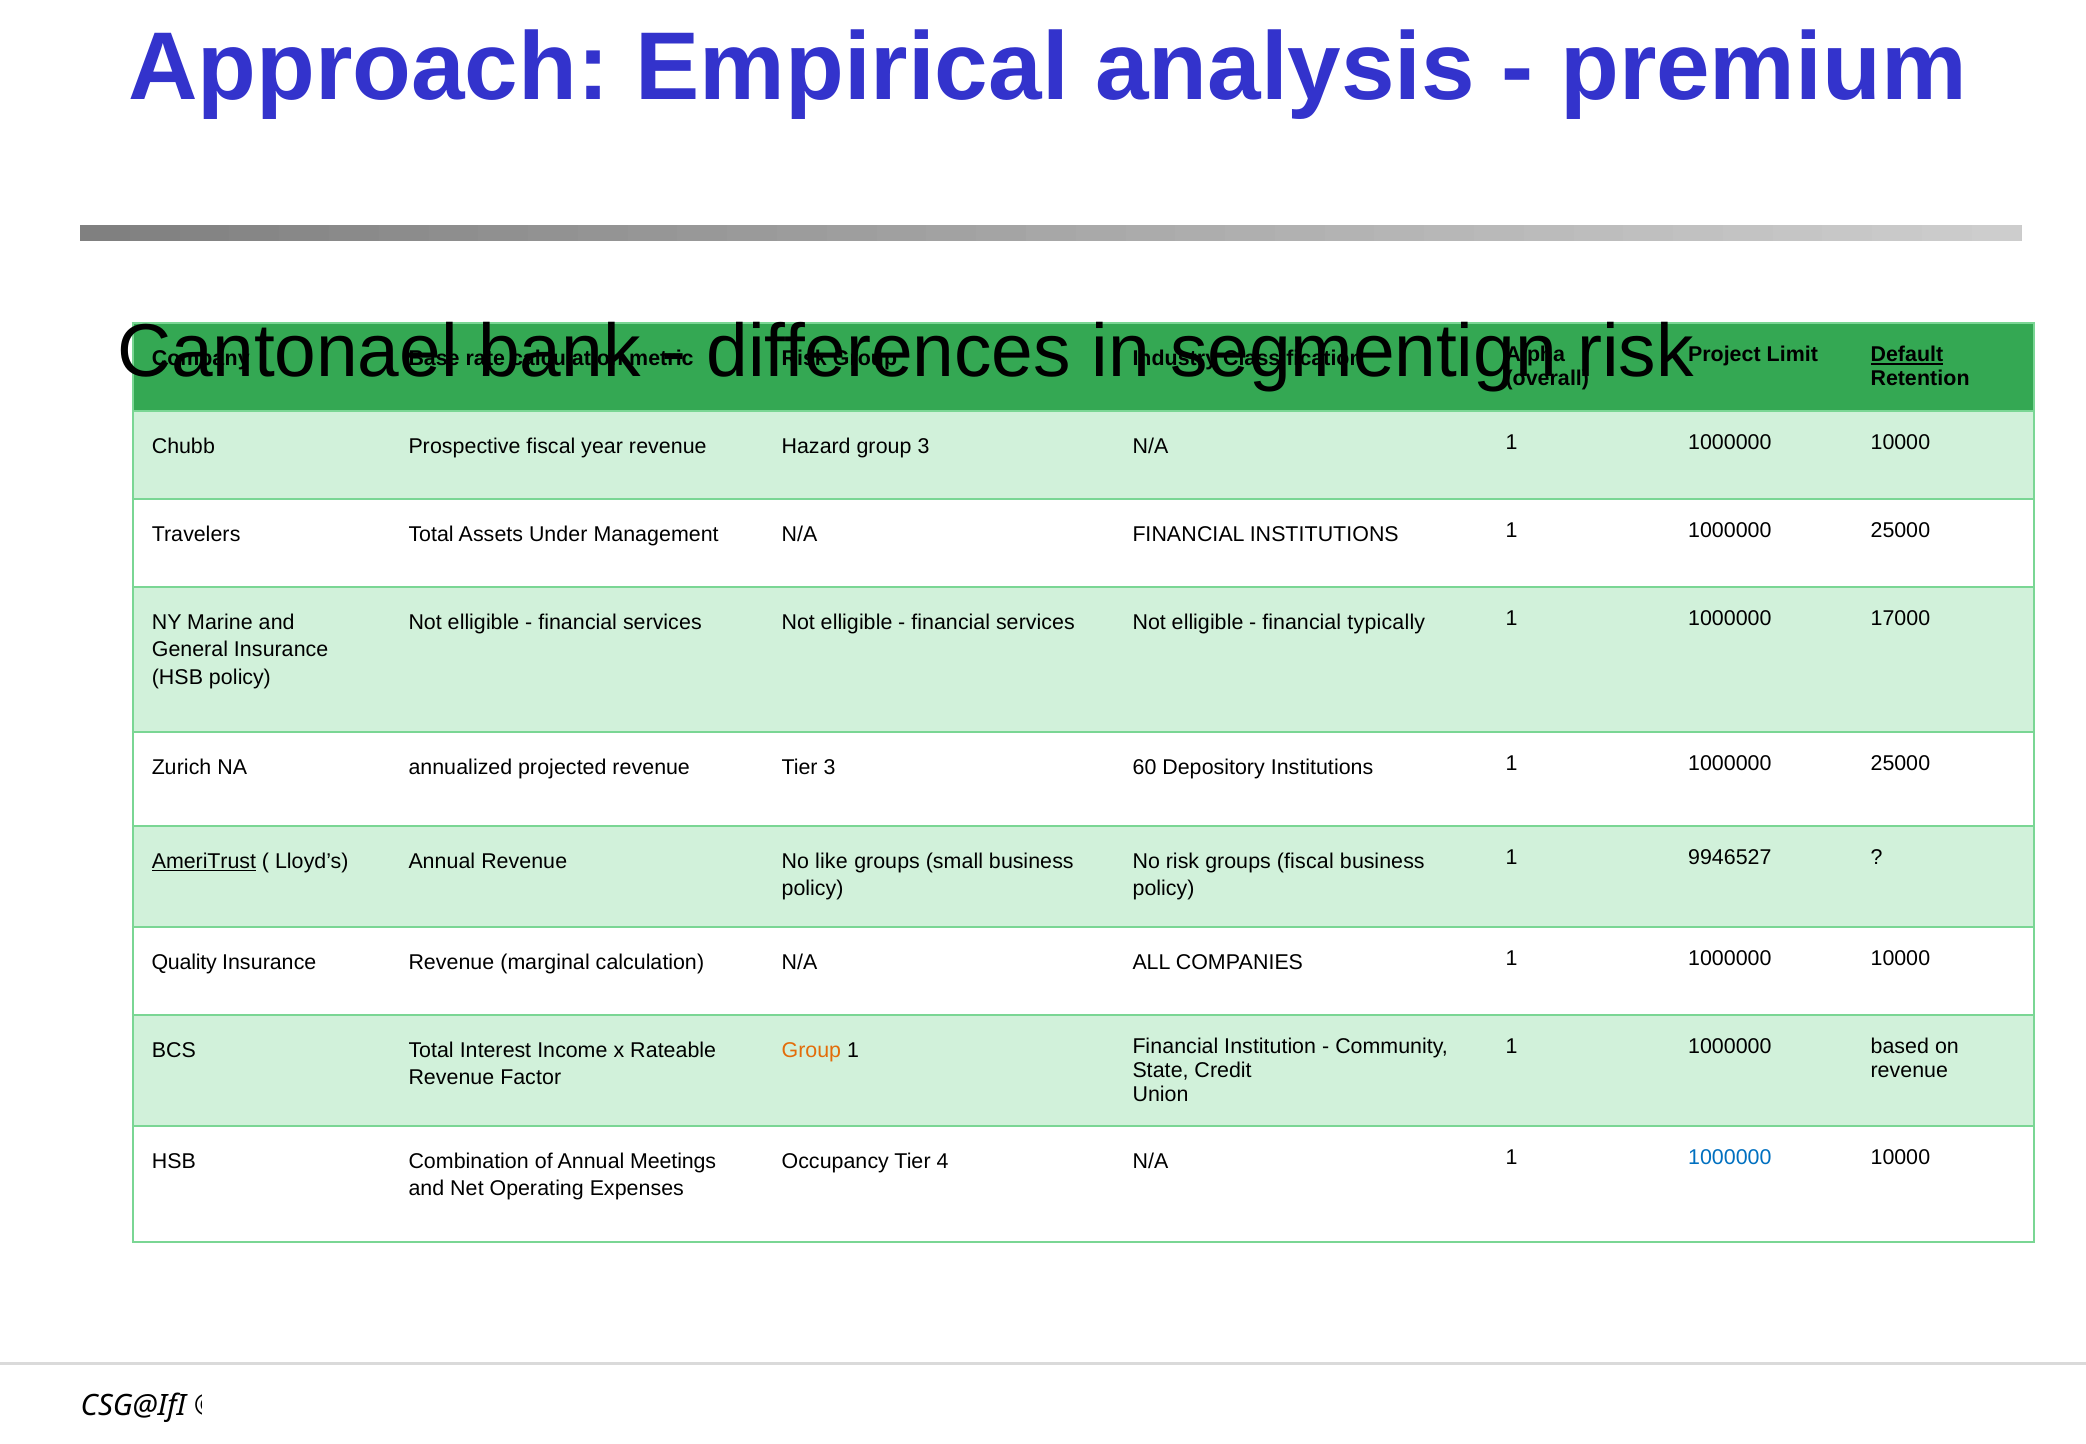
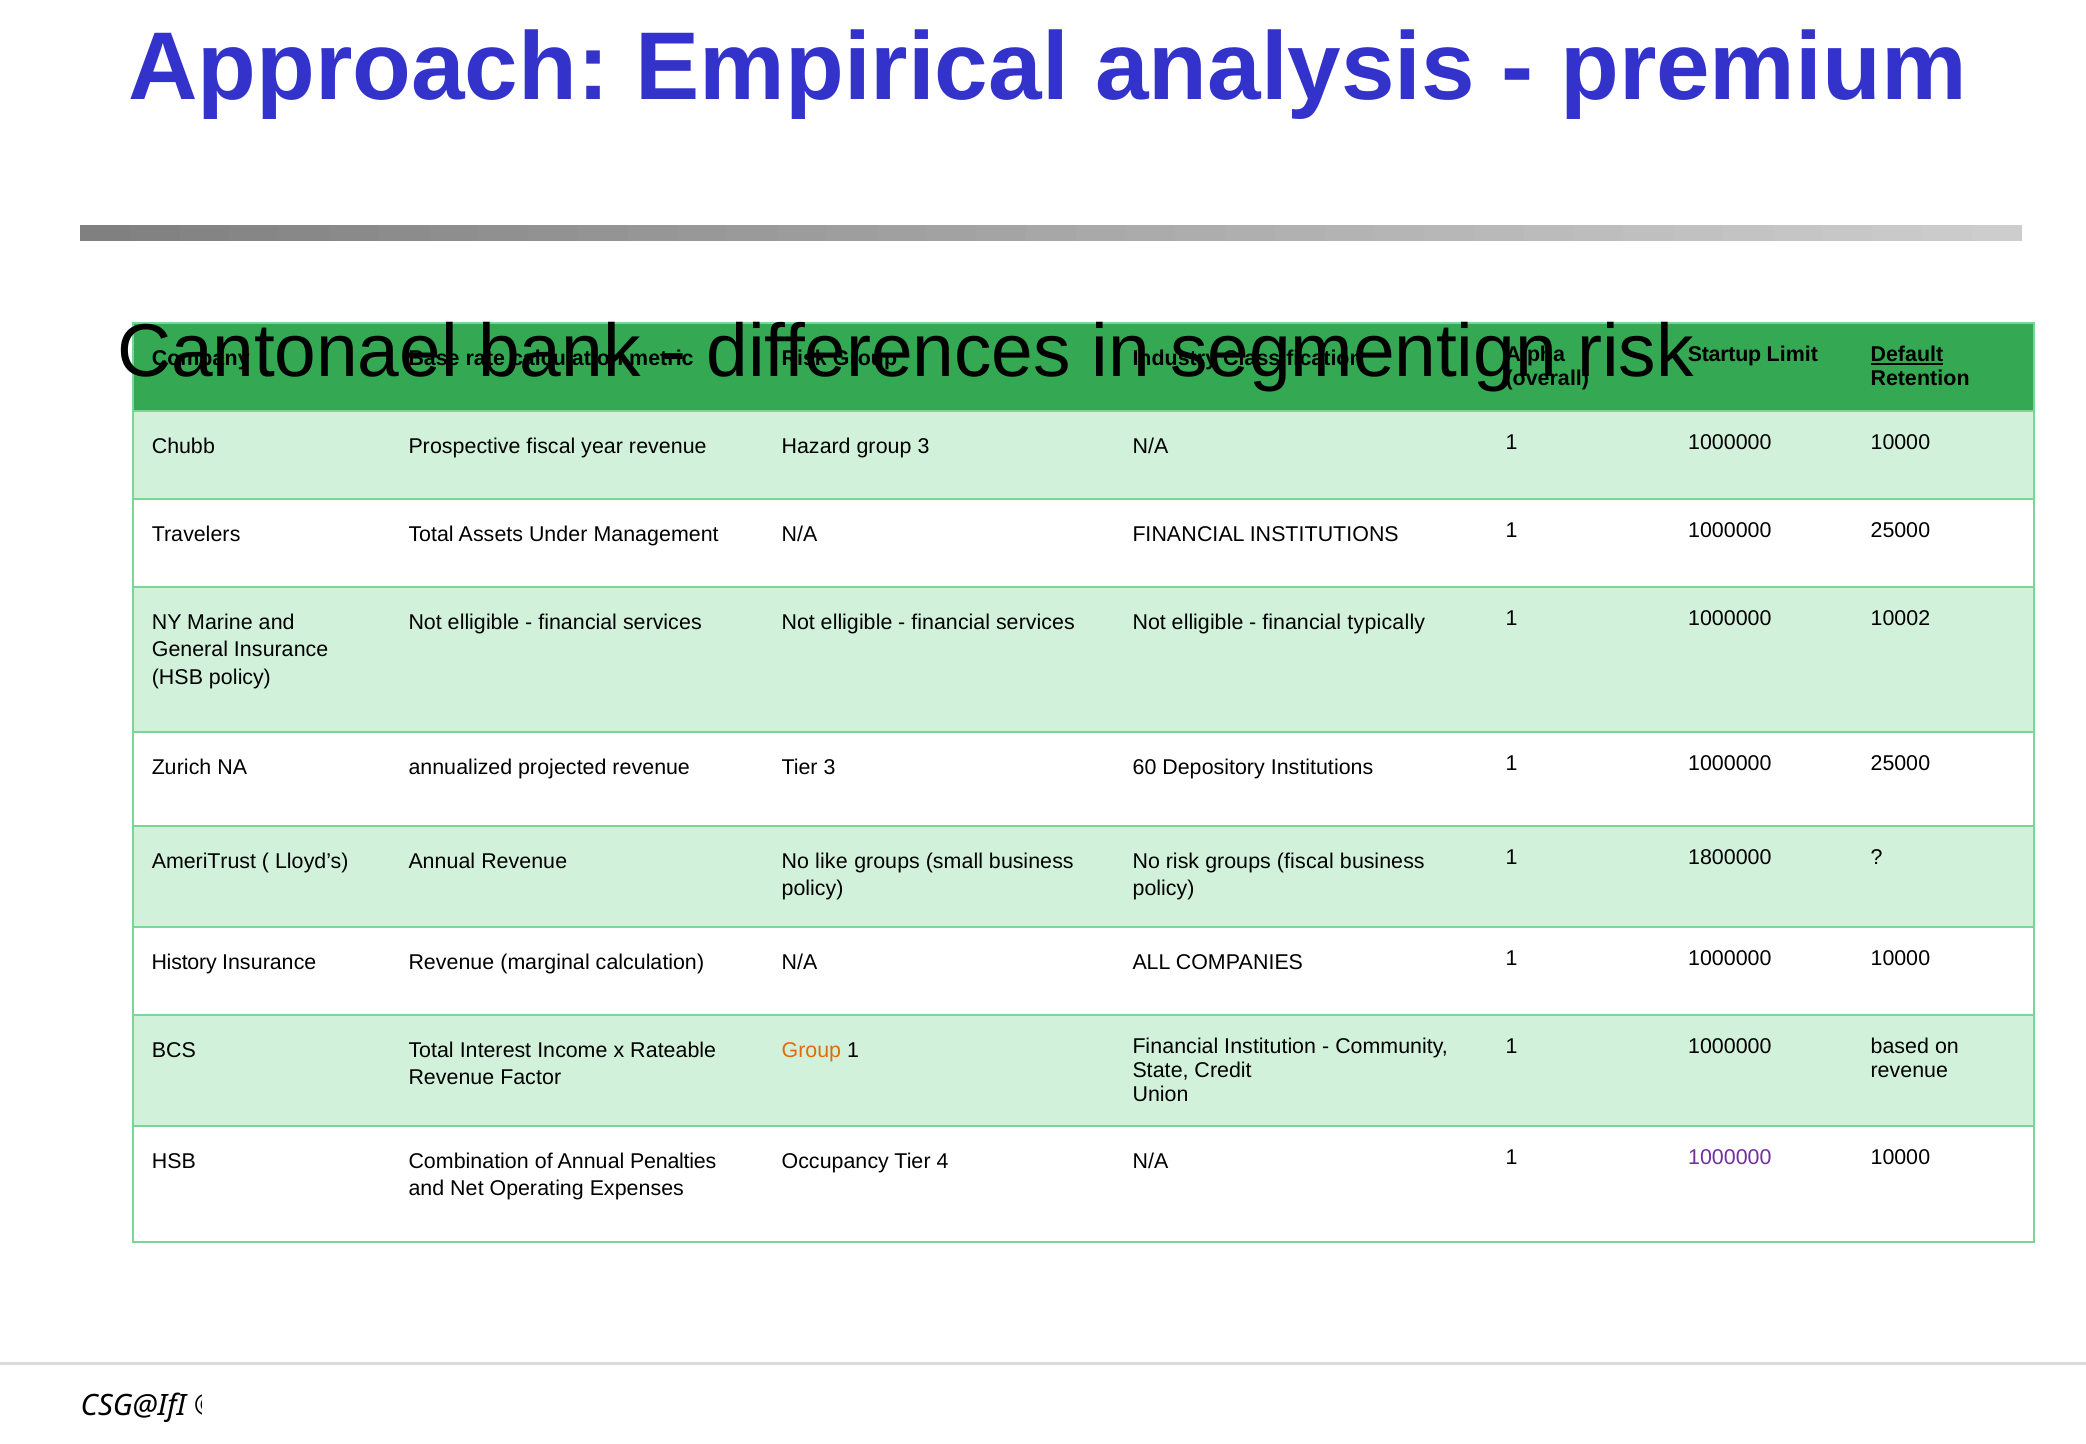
Project: Project -> Startup (1725, 355)
17000: 17000 -> 10002 (1900, 619)
9946527: 9946527 -> 1800000 (1730, 858)
AmeriTrust underline: present -> none (204, 861)
Quality: Quality -> History (184, 962)
Meetings: Meetings -> Penalties (673, 1161)
1000000 colour: blue -> purple (1730, 1158)
